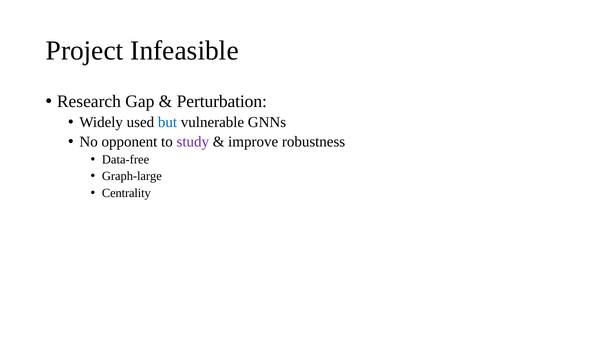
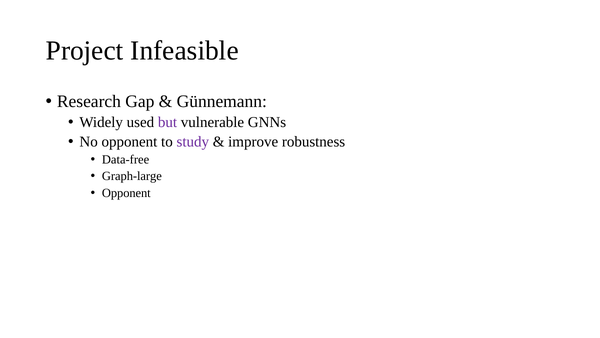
Perturbation: Perturbation -> Günnemann (222, 101)
but colour: blue -> purple (168, 122)
Centrality: Centrality -> Opponent (126, 193)
